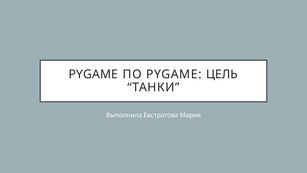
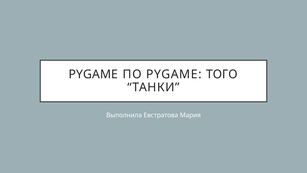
ЦЕЛЬ: ЦЕЛЬ -> ТОГО (222, 74)
